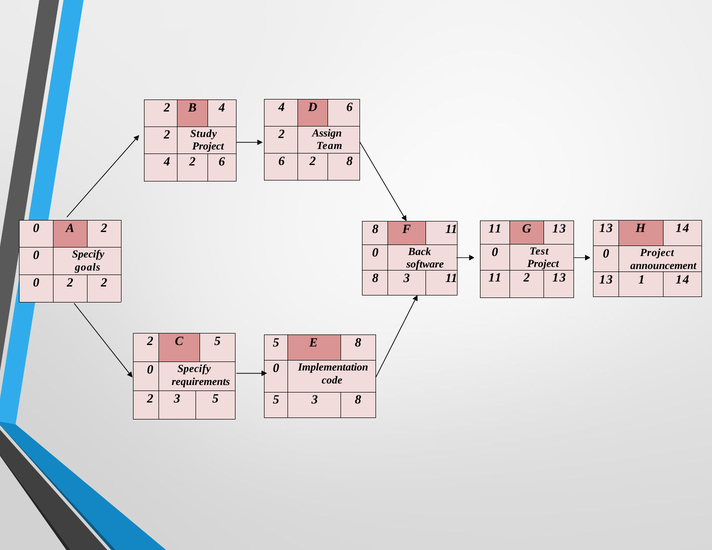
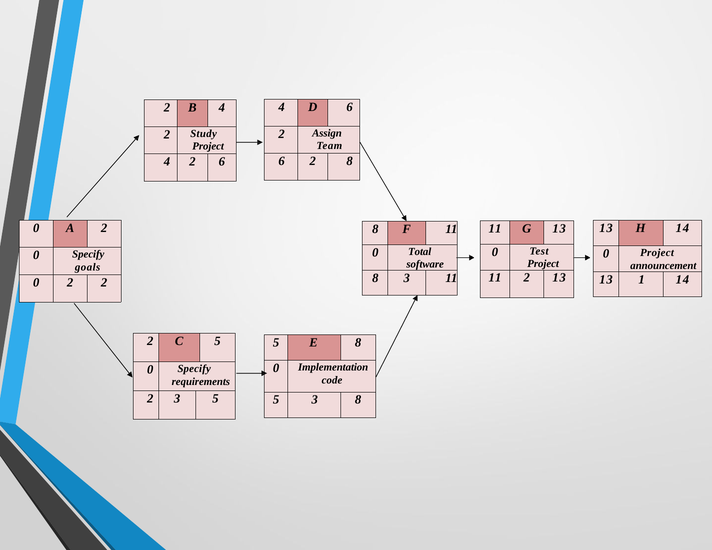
Back: Back -> Total (420, 252)
